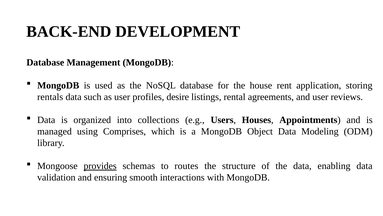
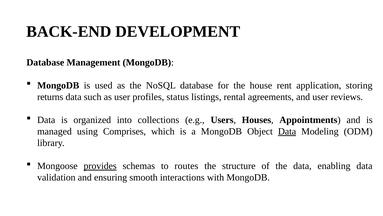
rentals: rentals -> returns (50, 97)
desire: desire -> status (178, 97)
Data underline: none -> present (287, 131)
